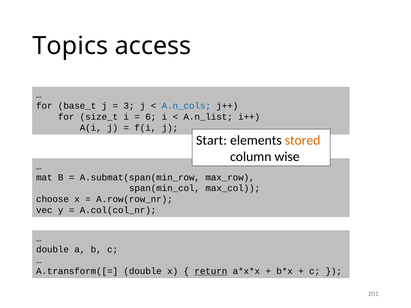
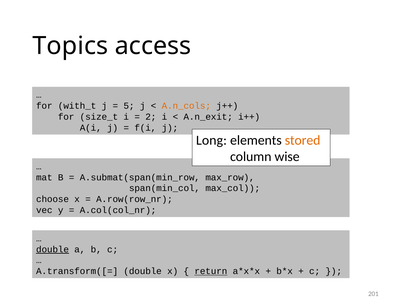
base_t: base_t -> with_t (77, 106)
3: 3 -> 5 (129, 106)
A.n_cols colour: blue -> orange (186, 106)
6: 6 -> 2 (151, 117)
A.n_list: A.n_list -> A.n_exit (208, 117)
Start: Start -> Long (211, 140)
double underline: none -> present (53, 250)
